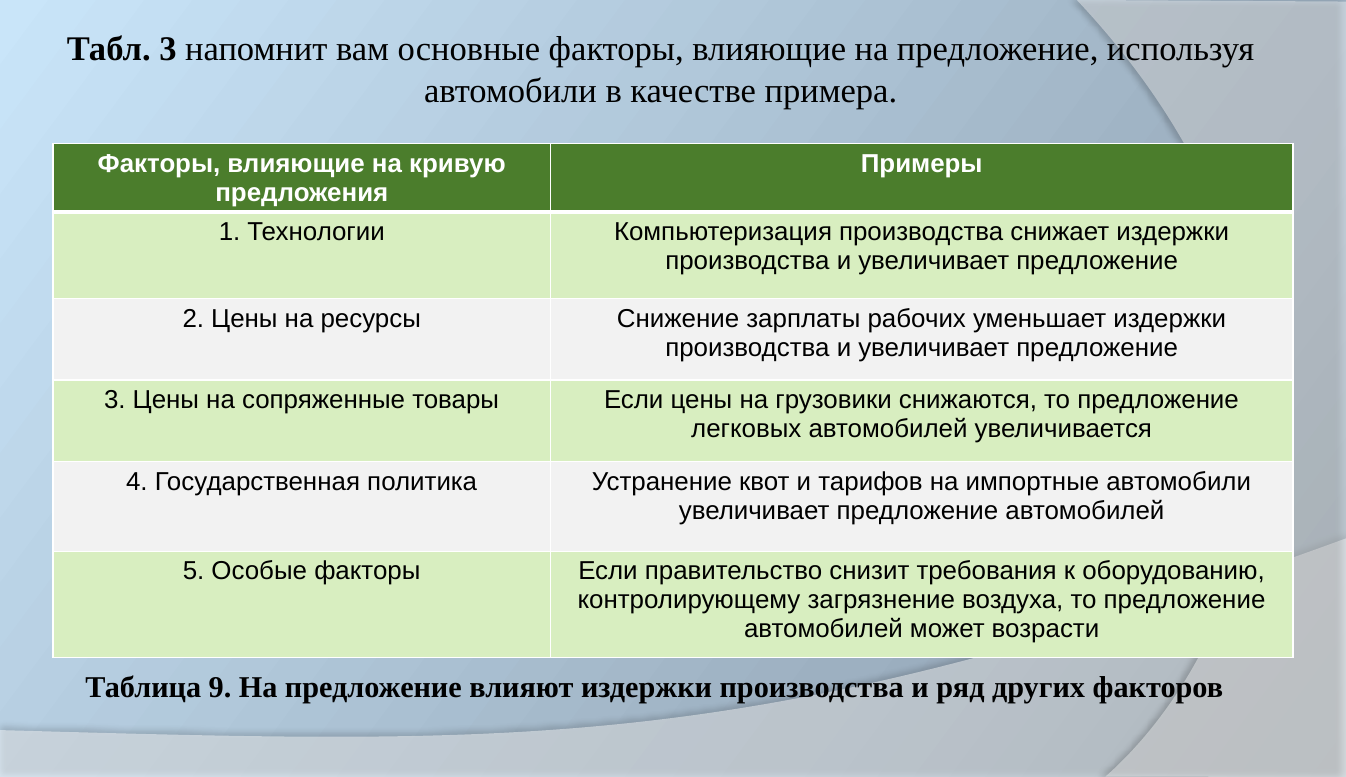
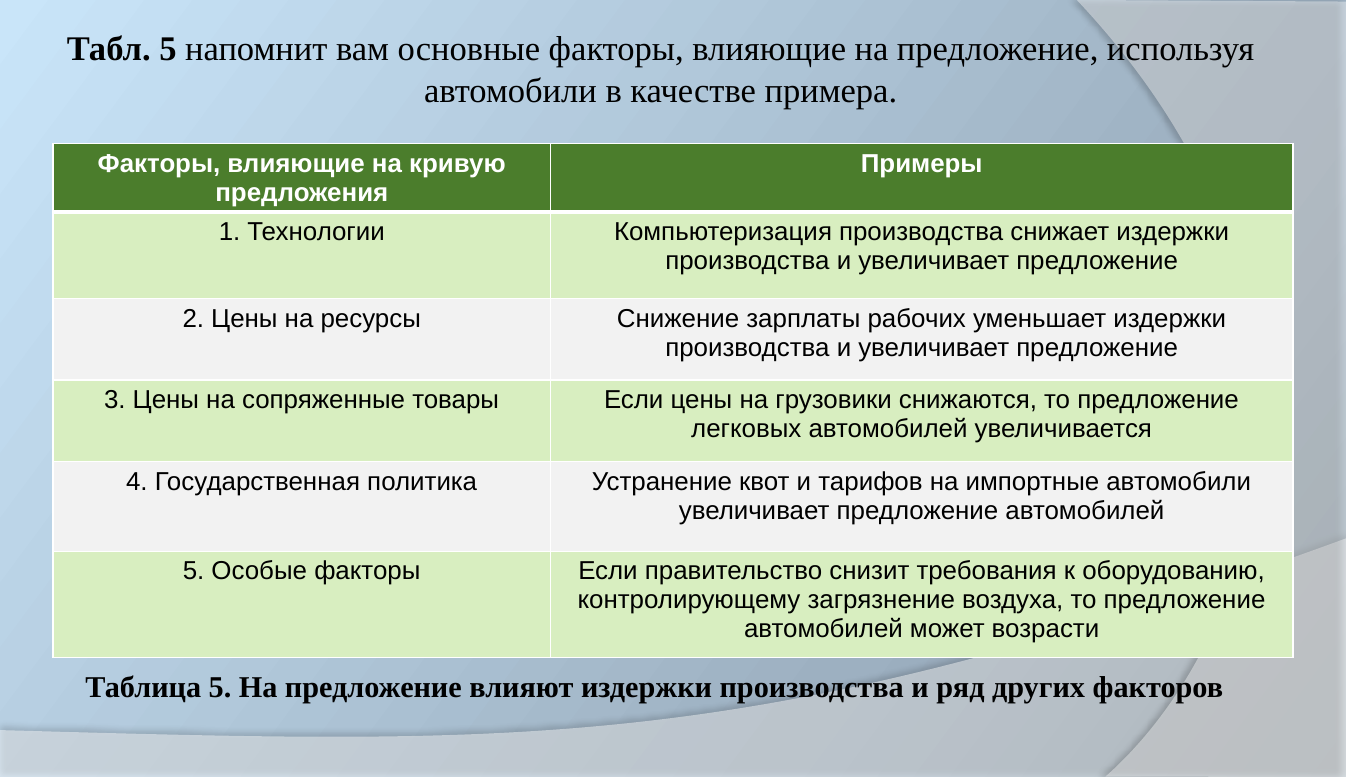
Табл 3: 3 -> 5 (168, 50)
Таблица 9: 9 -> 5 (220, 688)
